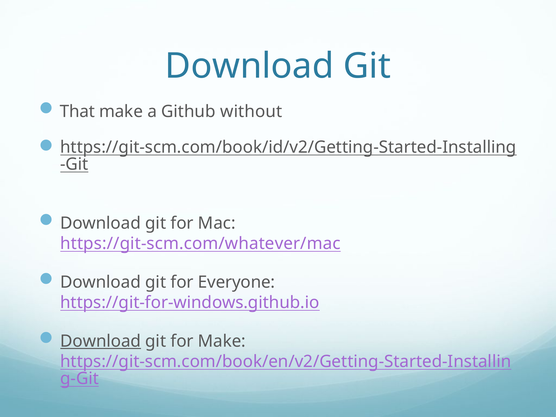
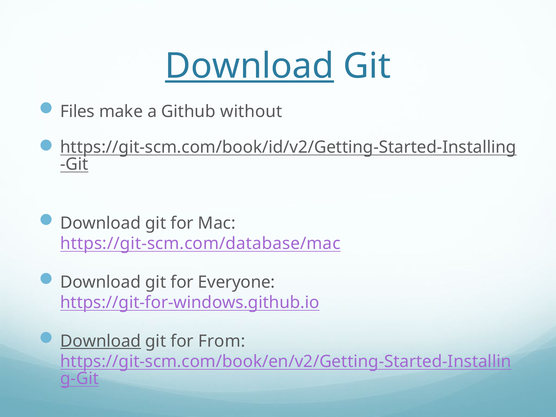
Download underline: none -> present (249, 66)
That: That -> Files (77, 111)
https://git-scm.com/whatever/mac: https://git-scm.com/whatever/mac -> https://git-scm.com/database/mac (200, 244)
for Make: Make -> From (222, 341)
